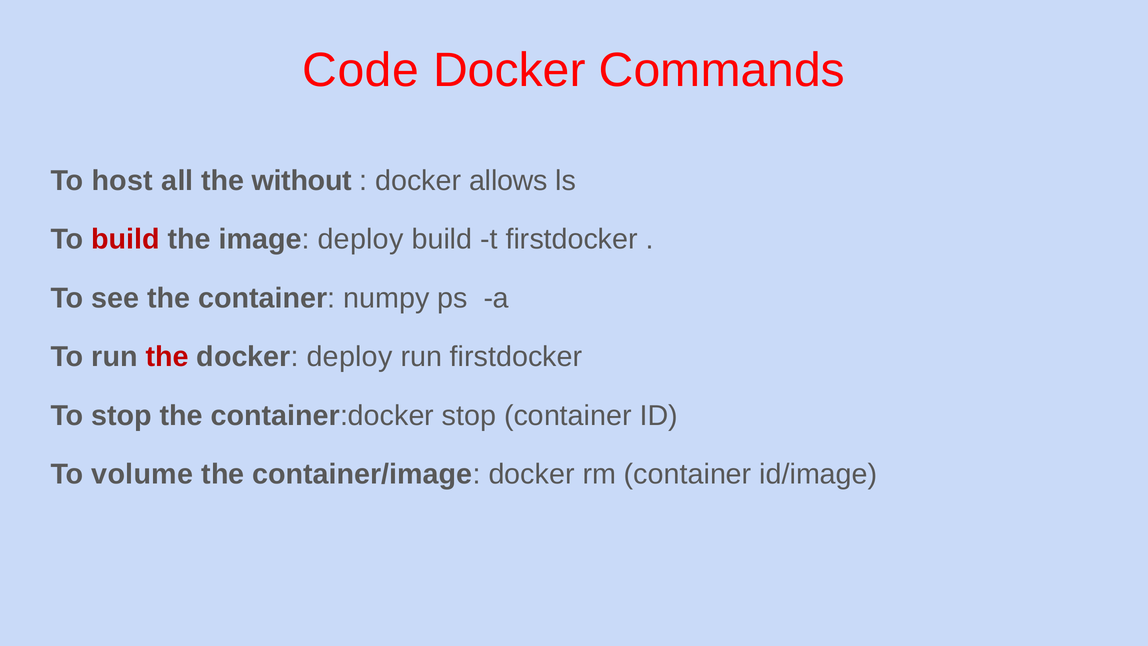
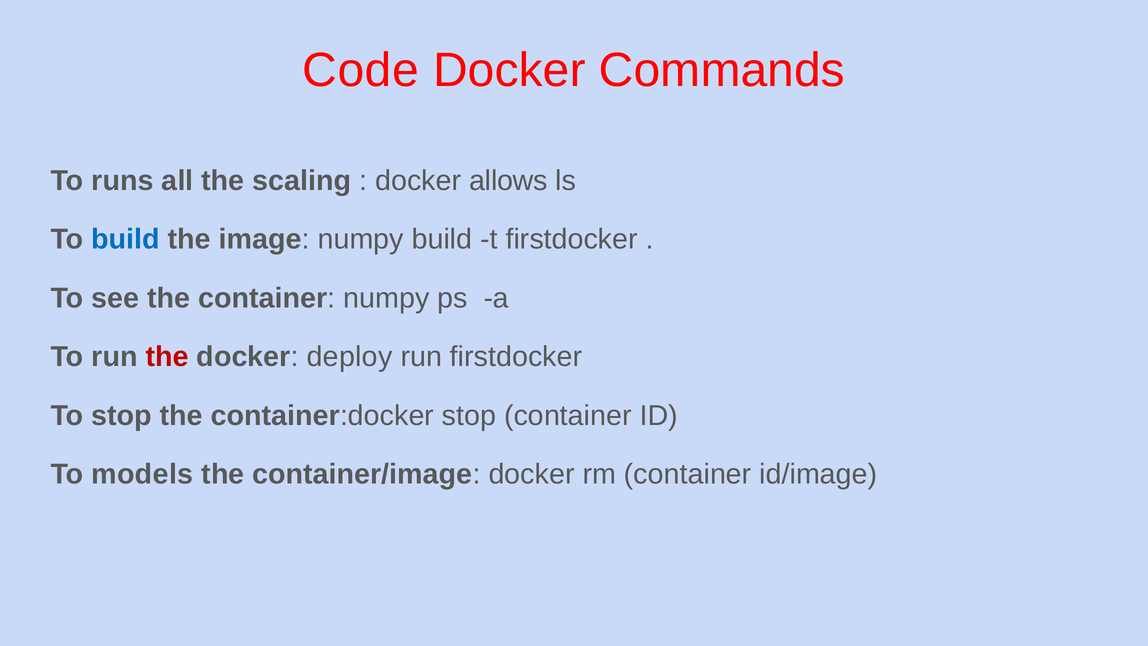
host: host -> runs (122, 181)
without: without -> scaling (302, 181)
build colour: red -> blue (126, 239)
image deploy: deploy -> numpy (361, 239)
volume: volume -> models (142, 474)
